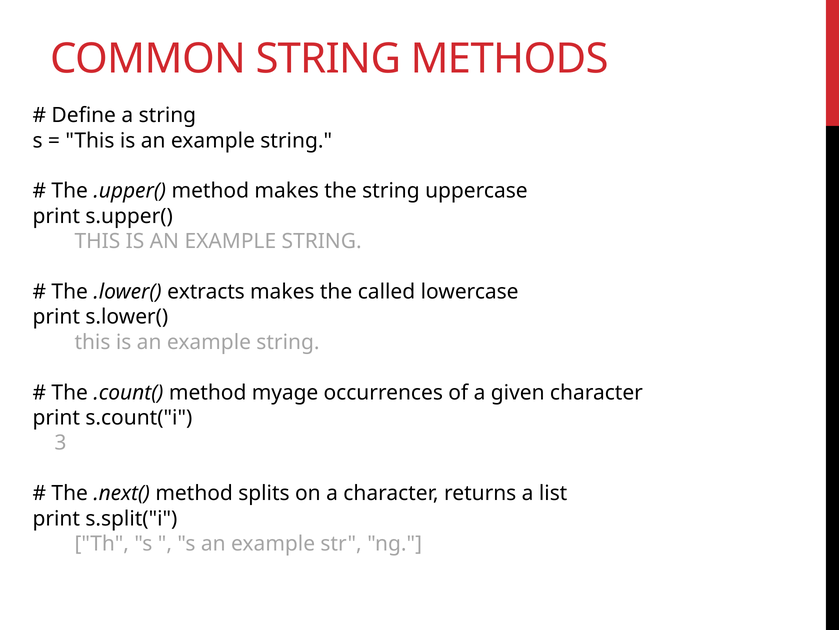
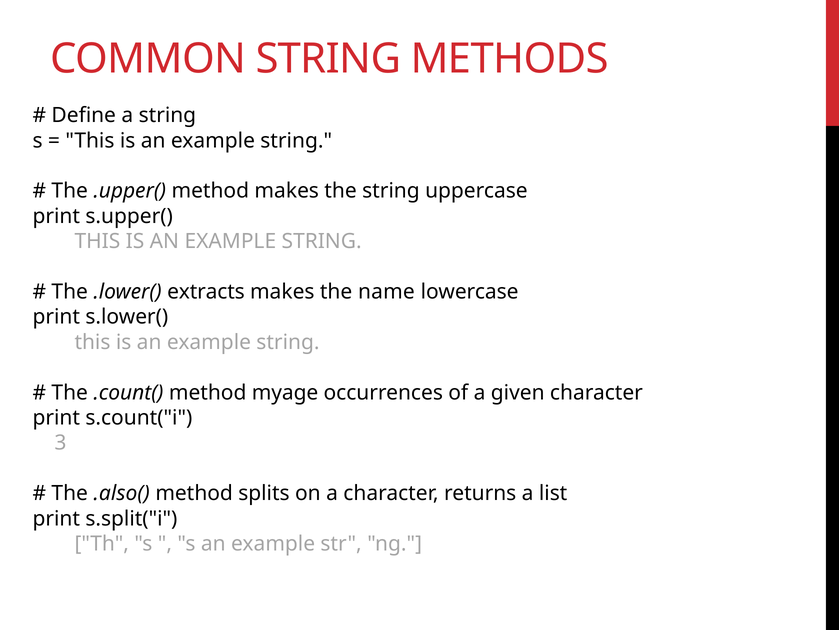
called: called -> name (386, 291)
.next(: .next( -> .also( (122, 493)
